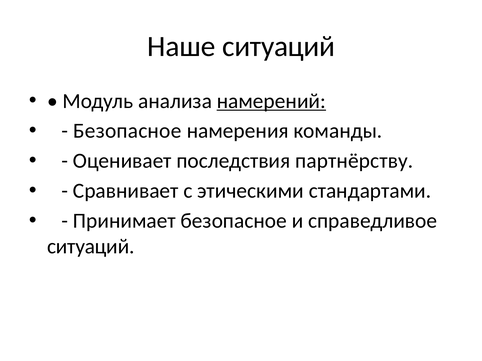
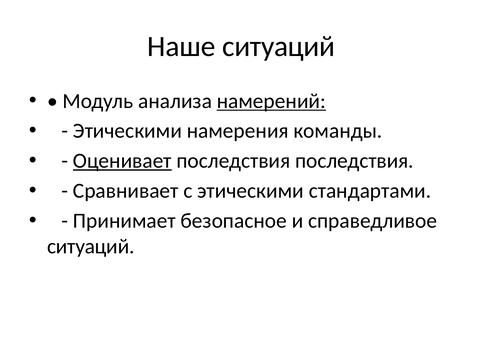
Безопасное: Безопасное -> Этическими (127, 131)
Оценивает underline: none -> present (122, 161)
последствия партнёрству: партнёрству -> последствия (354, 161)
